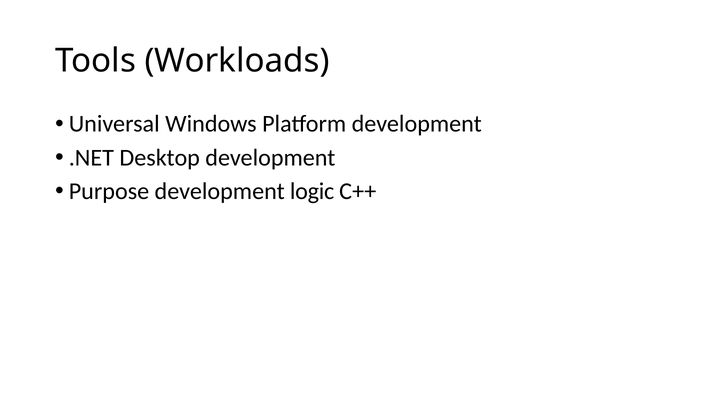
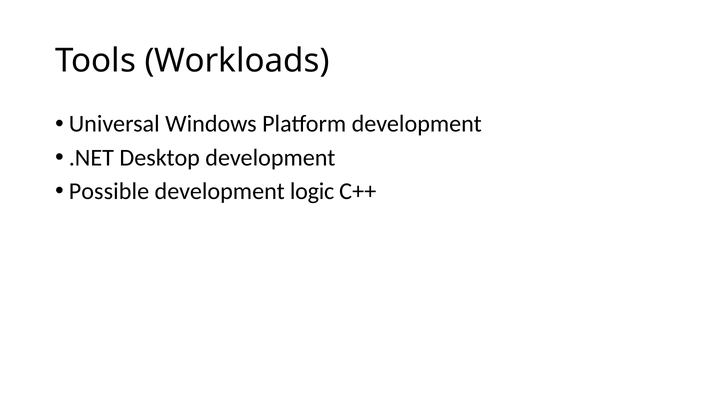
Purpose: Purpose -> Possible (109, 191)
